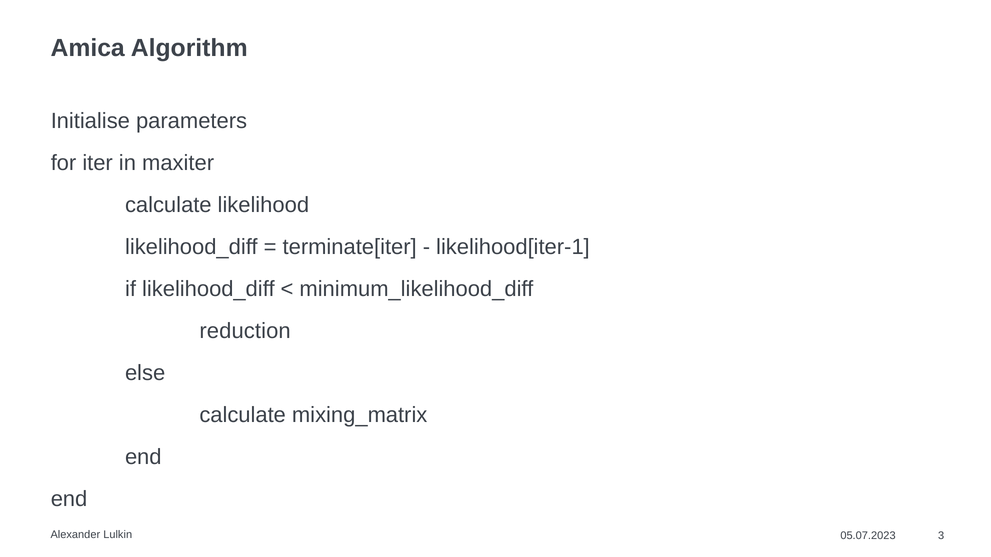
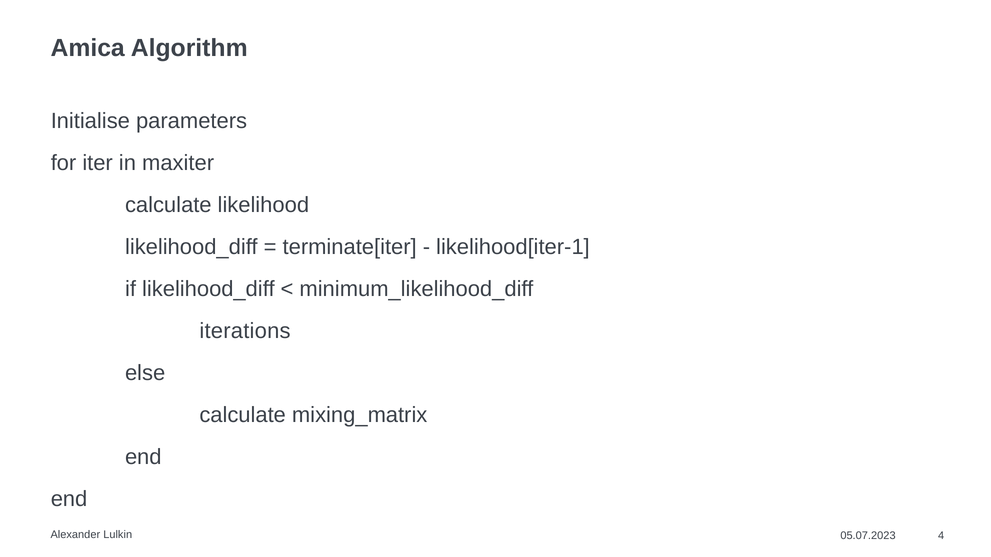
reduction: reduction -> iterations (245, 331)
3: 3 -> 4 (941, 536)
